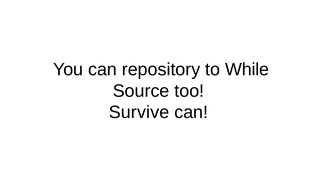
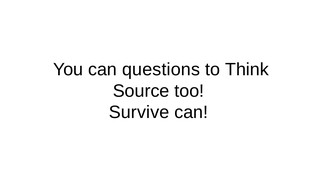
repository: repository -> questions (161, 69)
While: While -> Think (247, 69)
